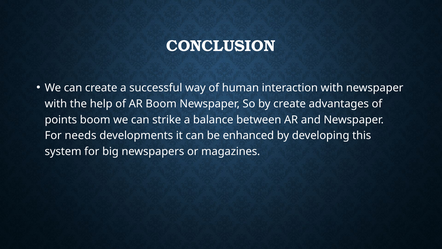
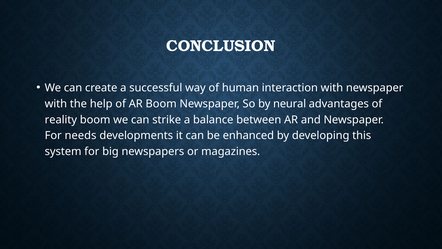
by create: create -> neural (290, 104)
points: points -> reality (61, 120)
